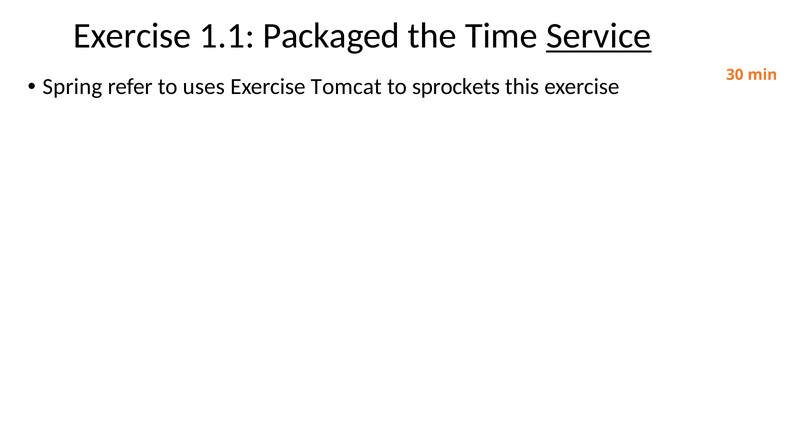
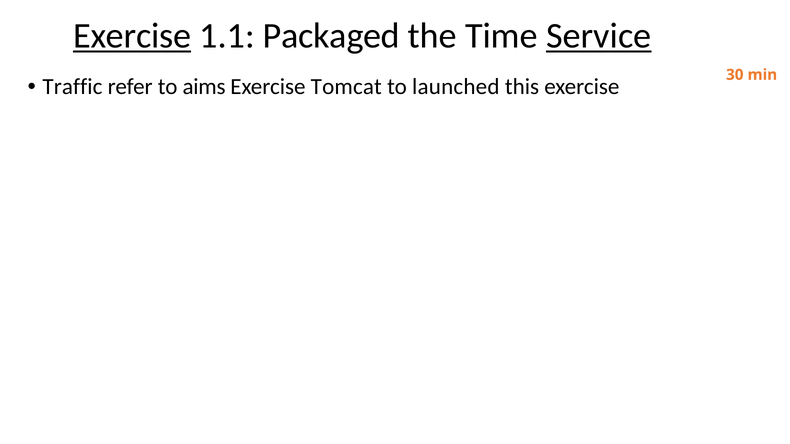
Exercise underline: none -> present (132, 36)
Spring: Spring -> Traffic (72, 87)
uses: uses -> aims (204, 87)
sprockets: sprockets -> launched (456, 87)
